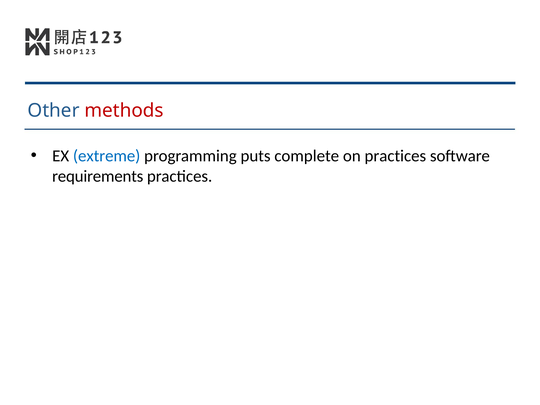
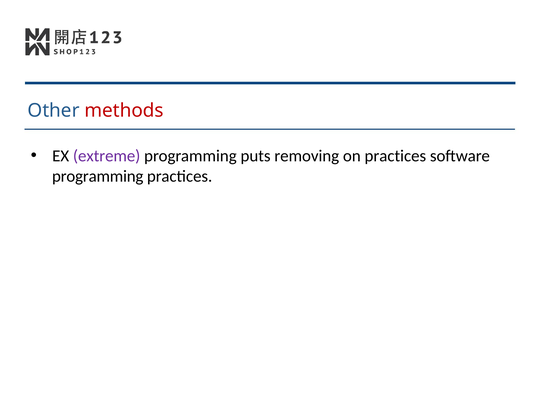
extreme colour: blue -> purple (107, 156)
complete: complete -> removing (307, 156)
requirements: requirements -> programming (98, 176)
